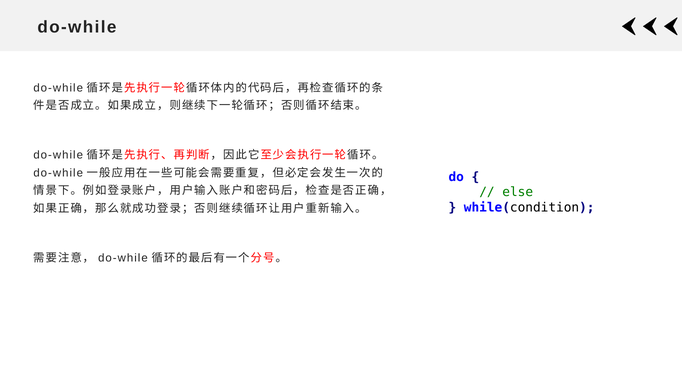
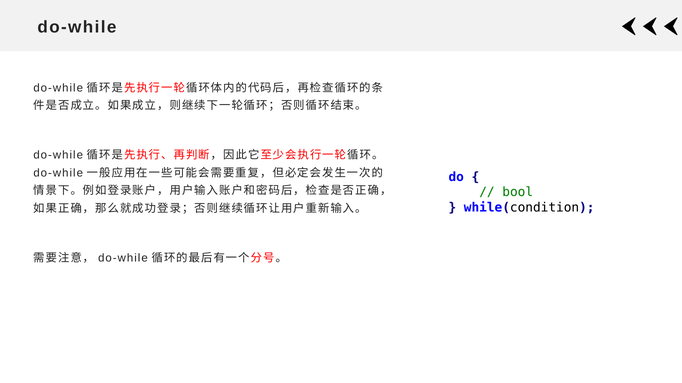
else: else -> bool (518, 192)
